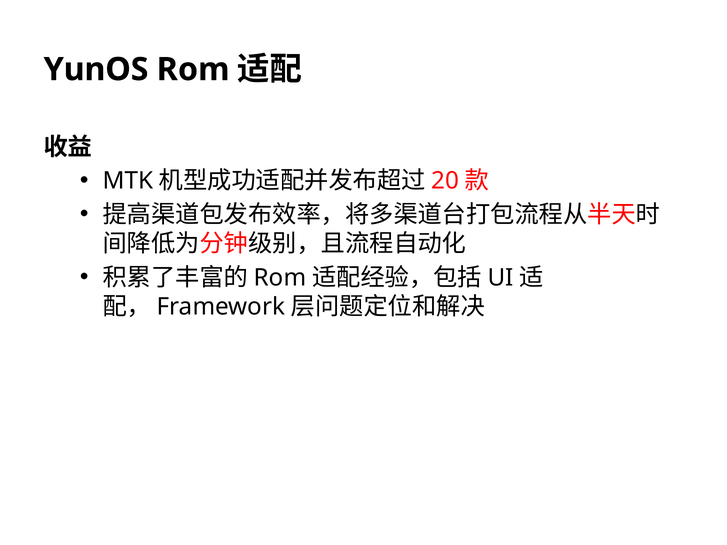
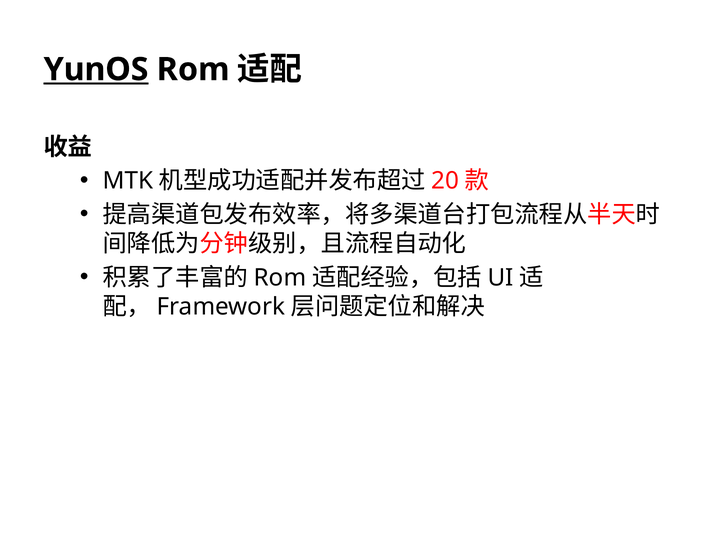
YunOS underline: none -> present (96, 70)
